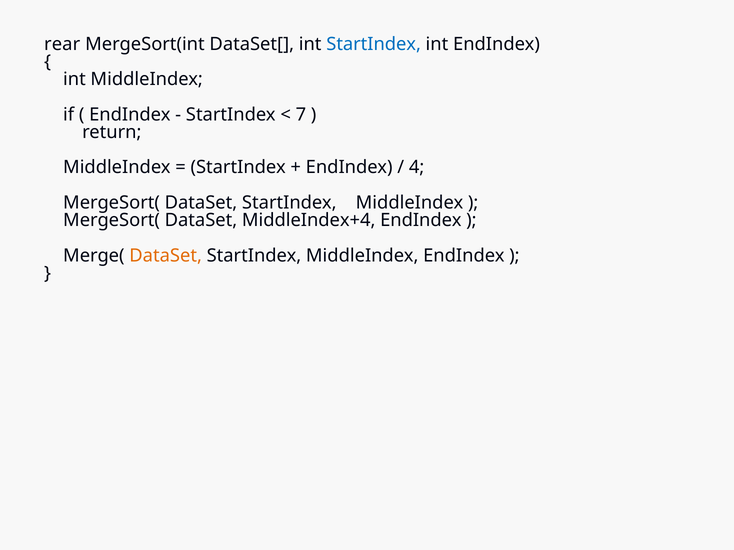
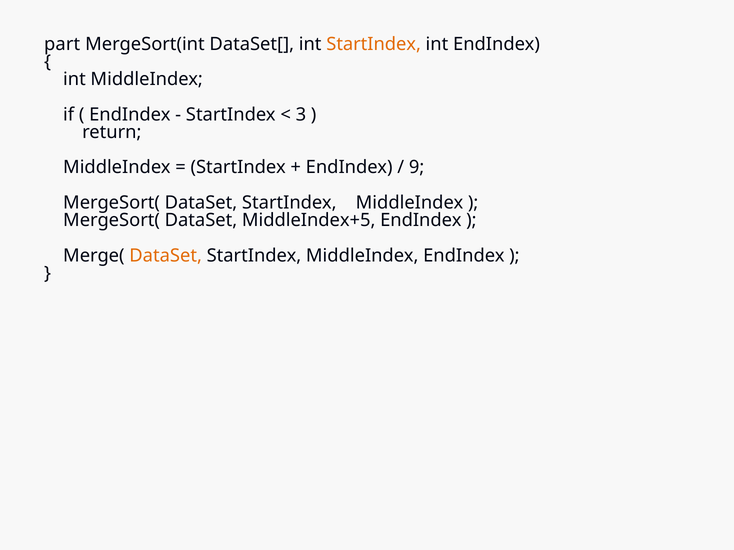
rear: rear -> part (62, 44)
StartIndex colour: blue -> orange (374, 44)
7: 7 -> 3 (301, 115)
4: 4 -> 9 (417, 168)
MiddleIndex+4: MiddleIndex+4 -> MiddleIndex+5 (309, 220)
